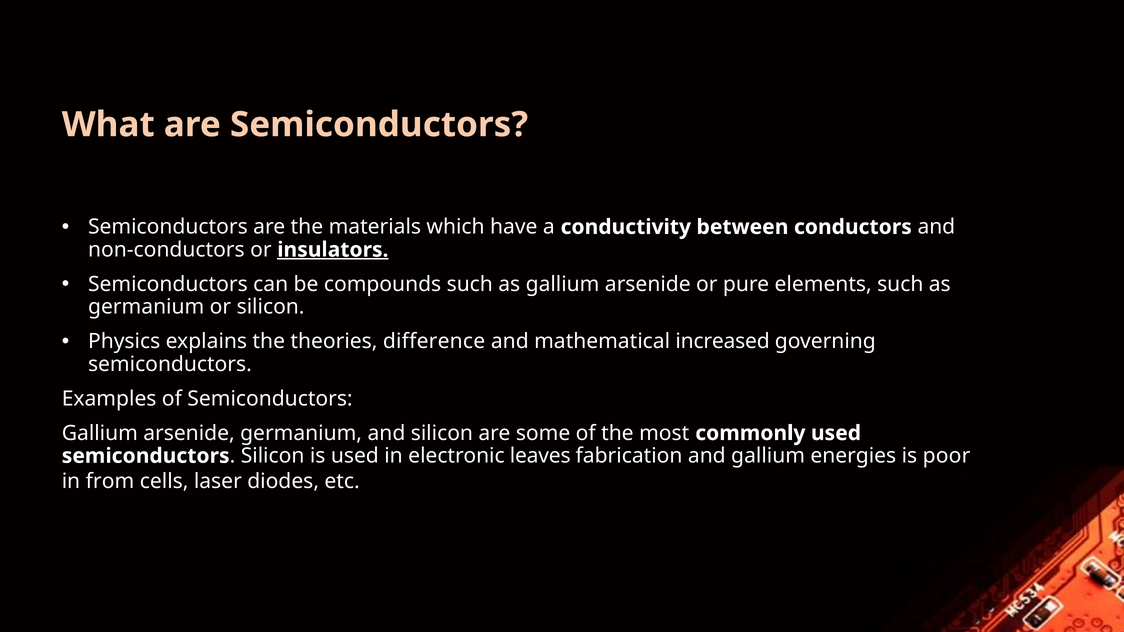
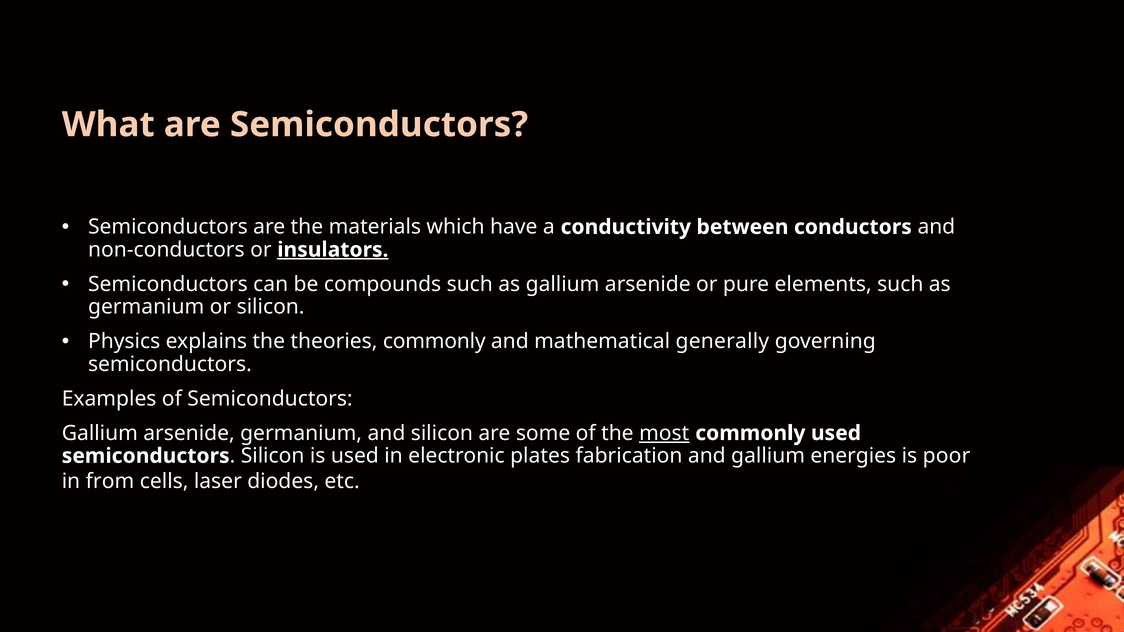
theories difference: difference -> commonly (434, 342)
increased: increased -> generally (722, 342)
most underline: none -> present (664, 433)
leaves: leaves -> plates (540, 456)
